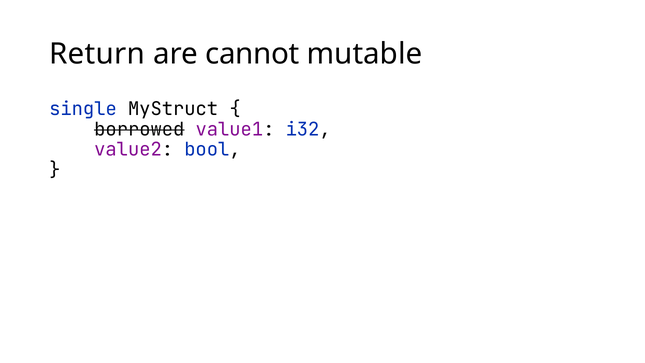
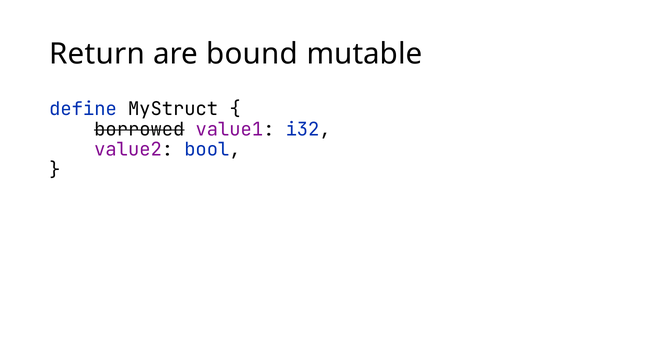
cannot: cannot -> bound (252, 54)
single: single -> define (83, 109)
